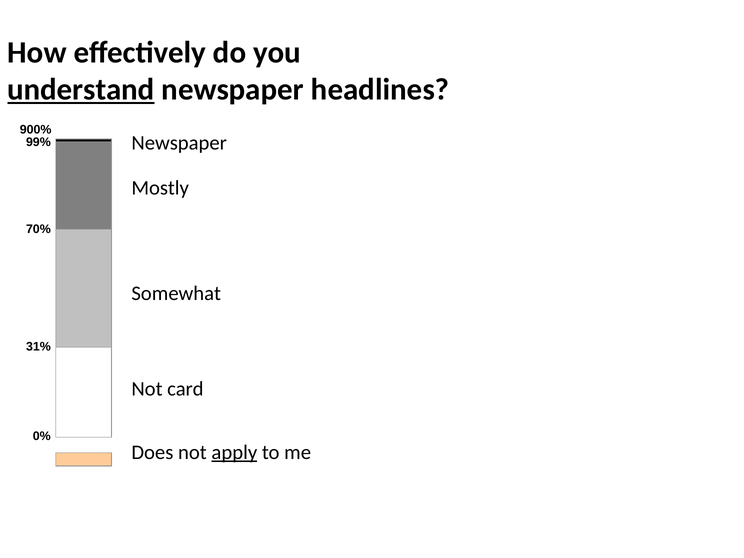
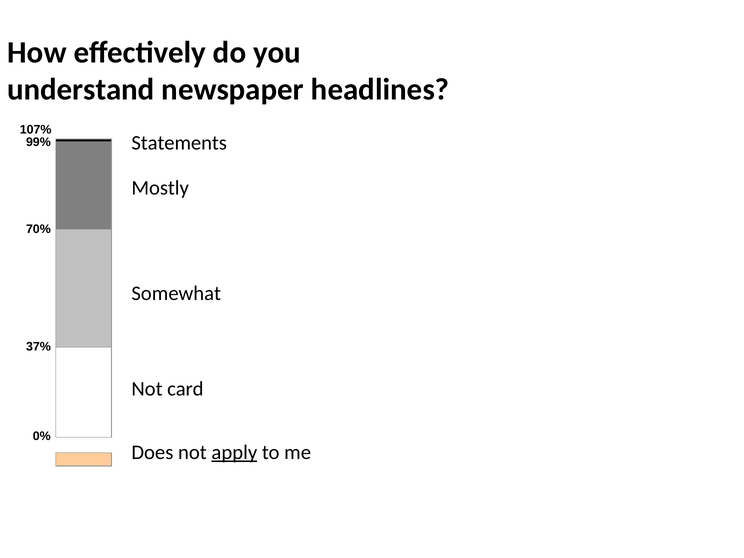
understand underline: present -> none (81, 90)
900%: 900% -> 107% (36, 130)
Newspaper: Newspaper -> Statements (179, 143)
31%: 31% -> 37% (38, 347)
